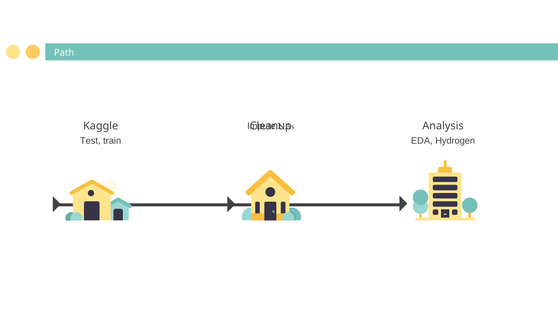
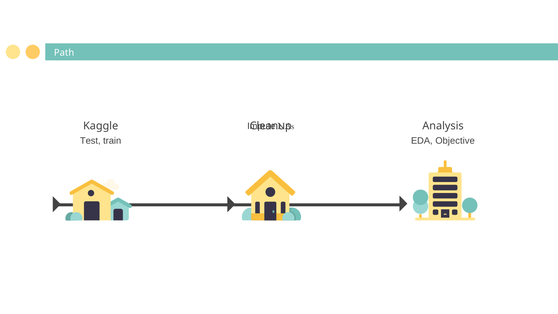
Hydrogen: Hydrogen -> Objective (455, 141)
